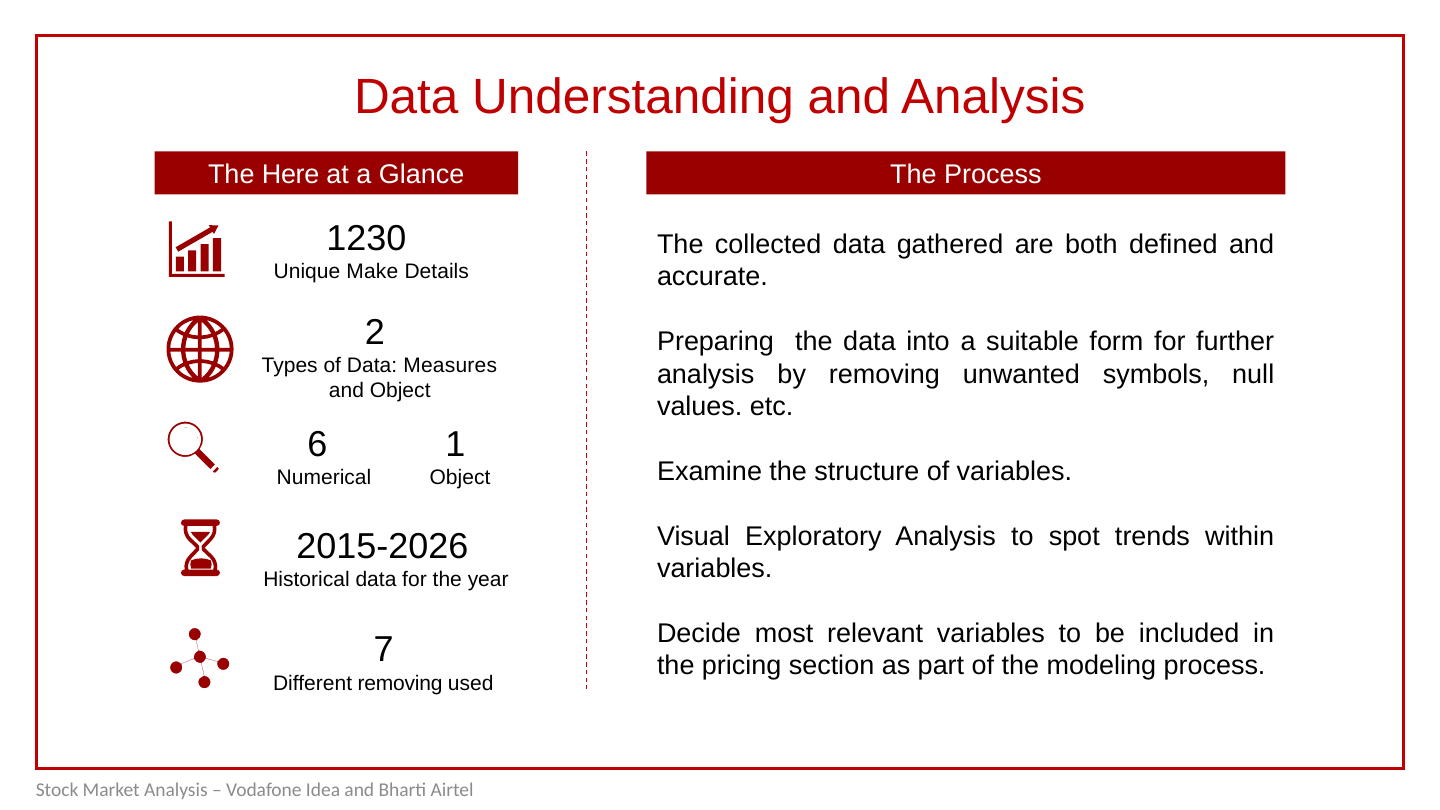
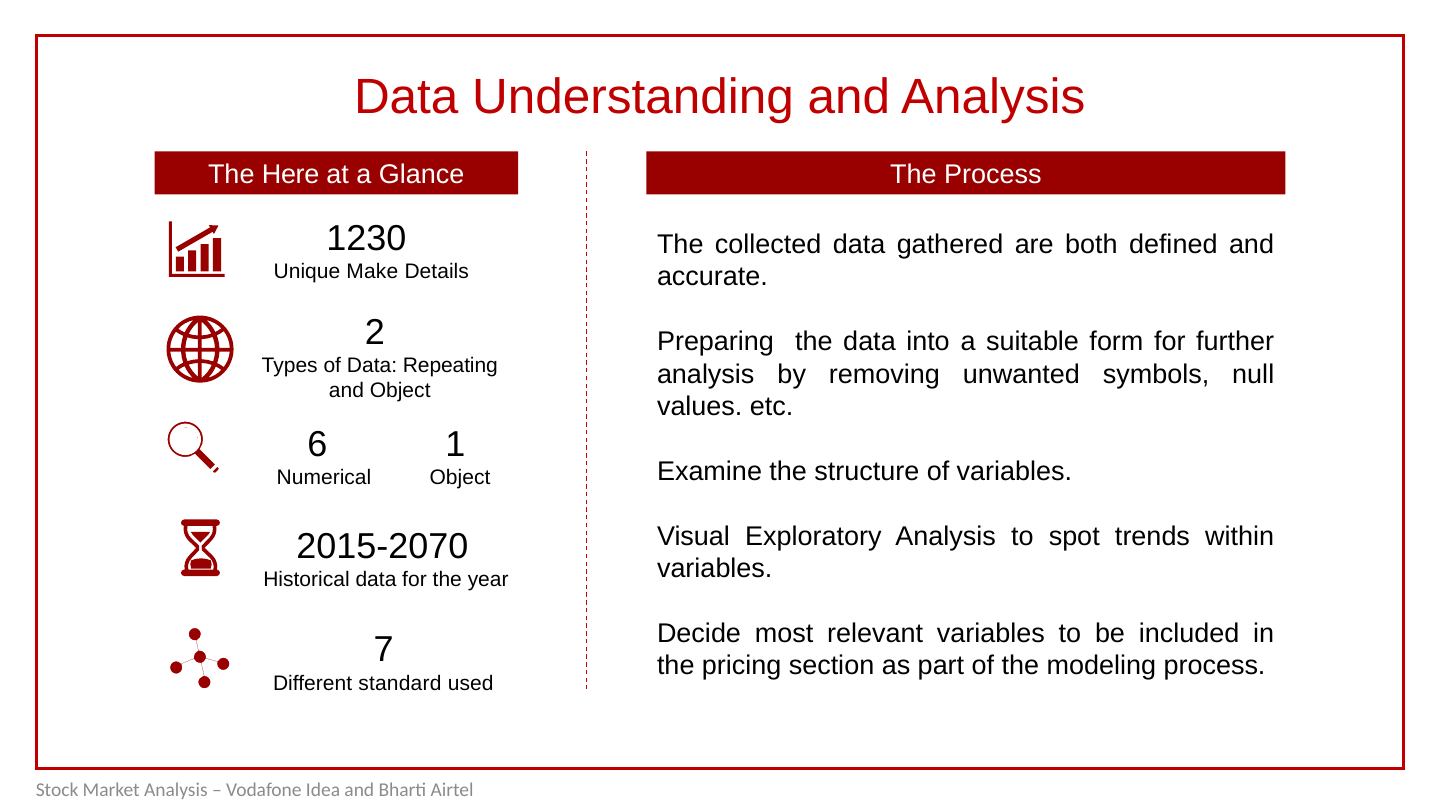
Measures: Measures -> Repeating (450, 366)
2015-2026: 2015-2026 -> 2015-2070 (382, 546)
Different removing: removing -> standard (400, 683)
